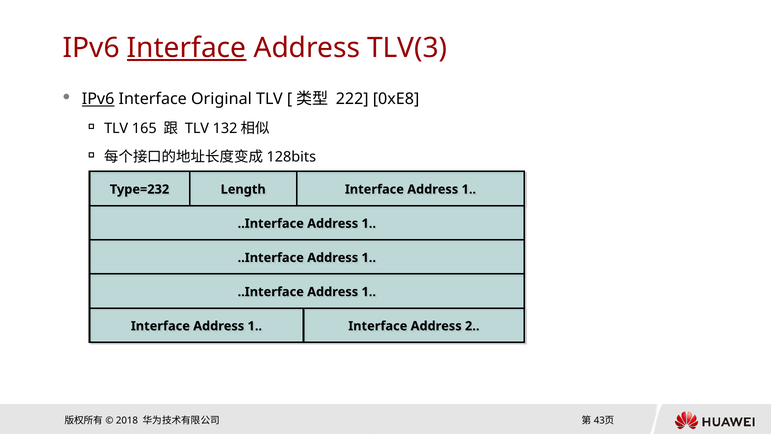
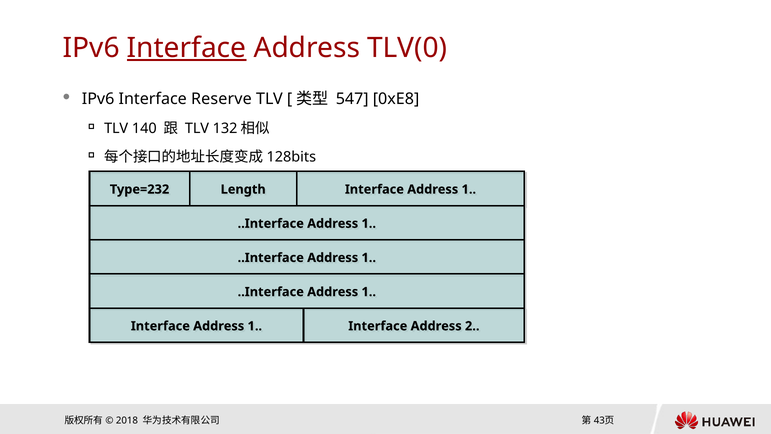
TLV(3: TLV(3 -> TLV(0 (407, 48)
IPv6 underline: present -> none (98, 99)
Original: Original -> Reserve (221, 99)
222: 222 -> 547 (352, 99)
165: 165 -> 140 (144, 128)
